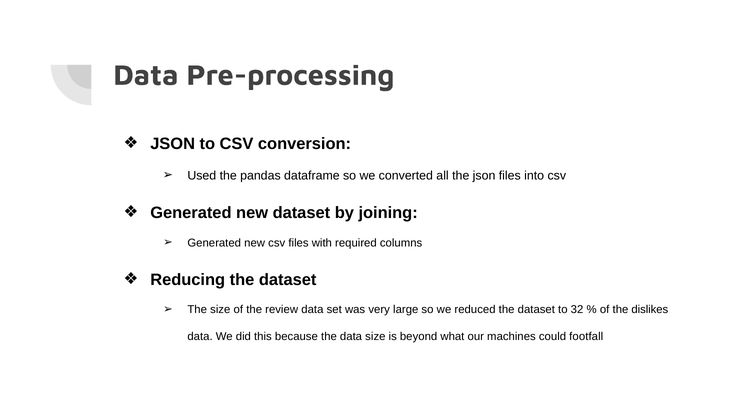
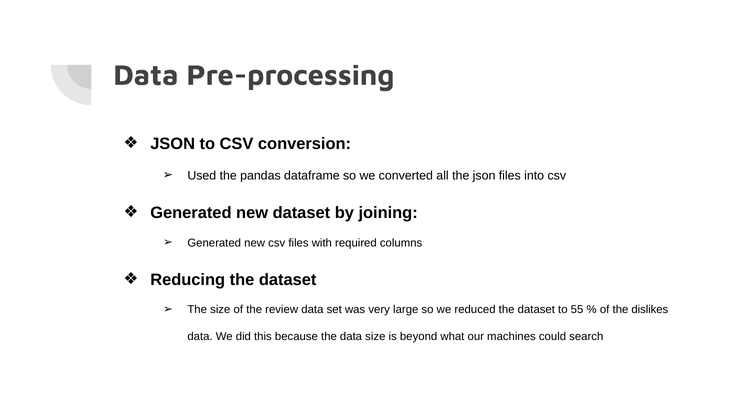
32: 32 -> 55 (577, 310)
footfall: footfall -> search (586, 337)
